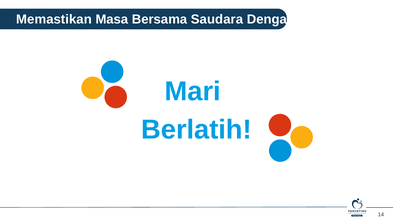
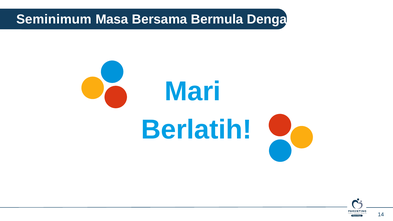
Memastikan: Memastikan -> Seminimum (54, 19)
Saudara: Saudara -> Bermula (217, 19)
